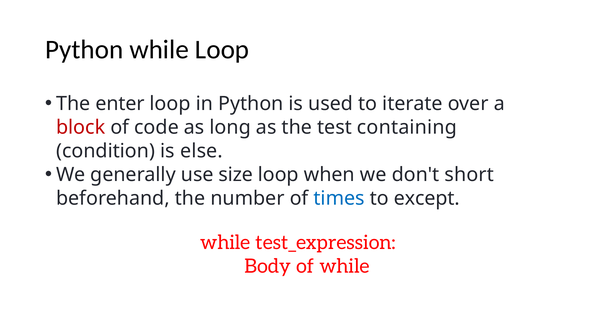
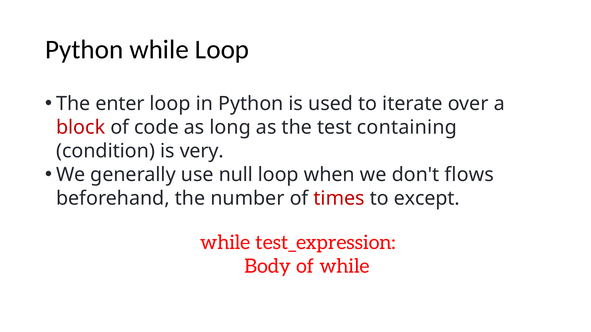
else: else -> very (202, 151)
size: size -> null (236, 175)
short: short -> flows (469, 175)
times colour: blue -> red (339, 199)
